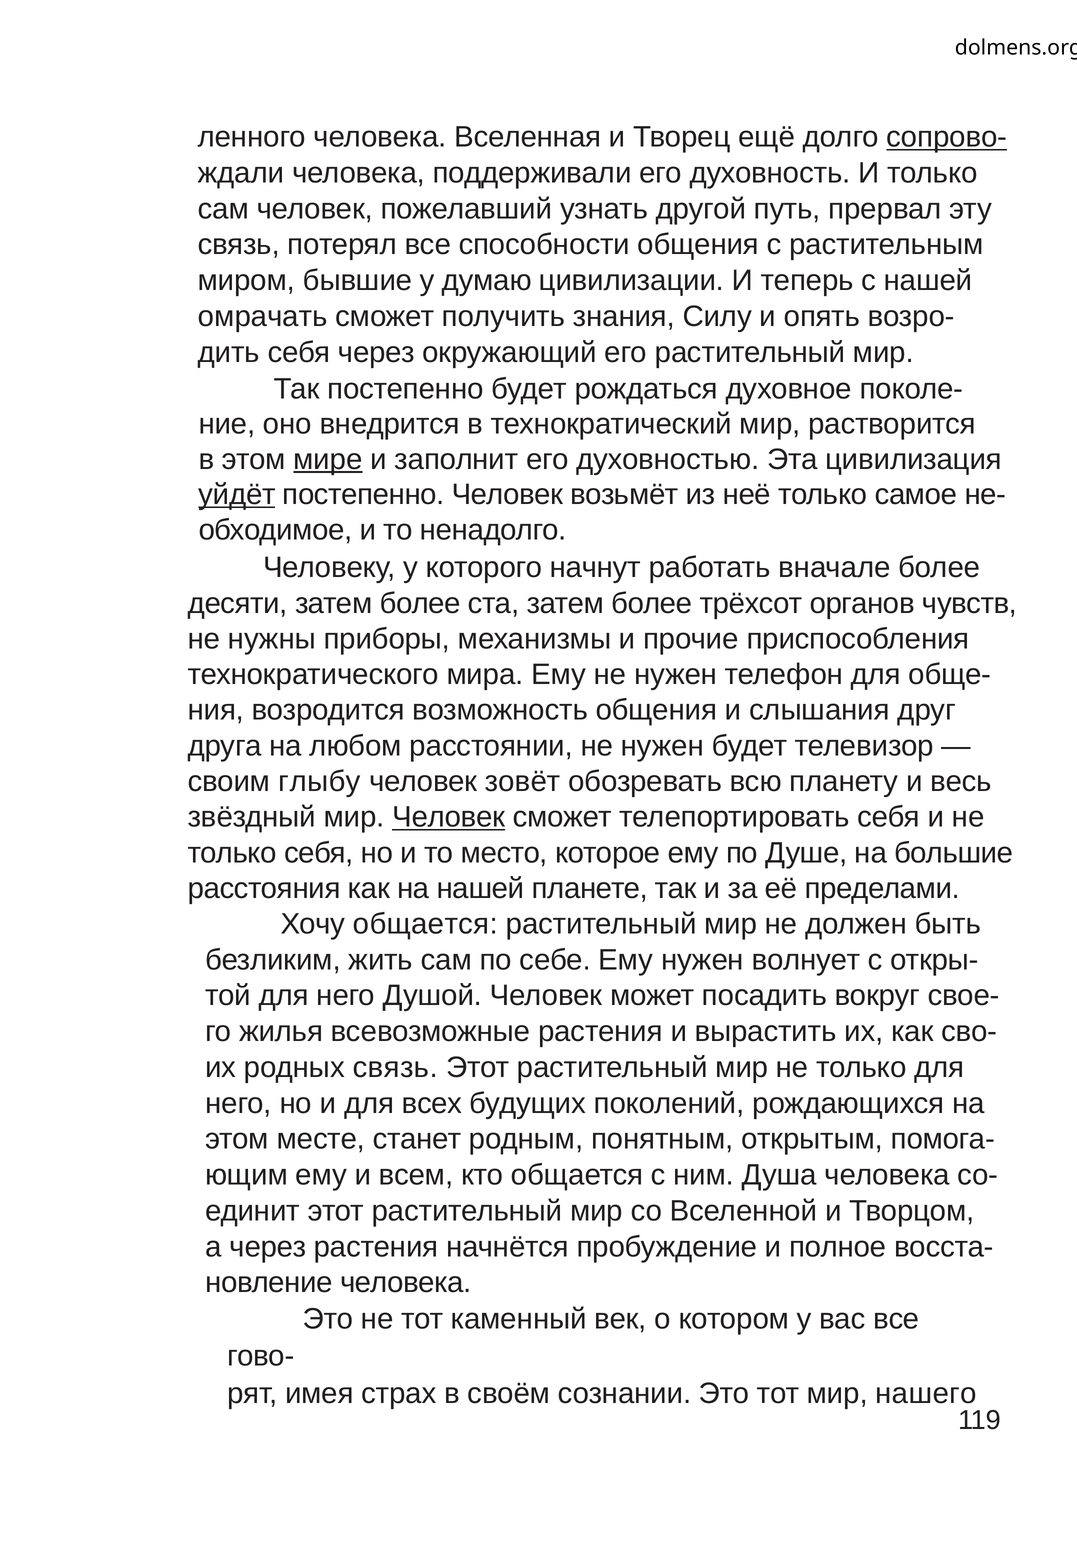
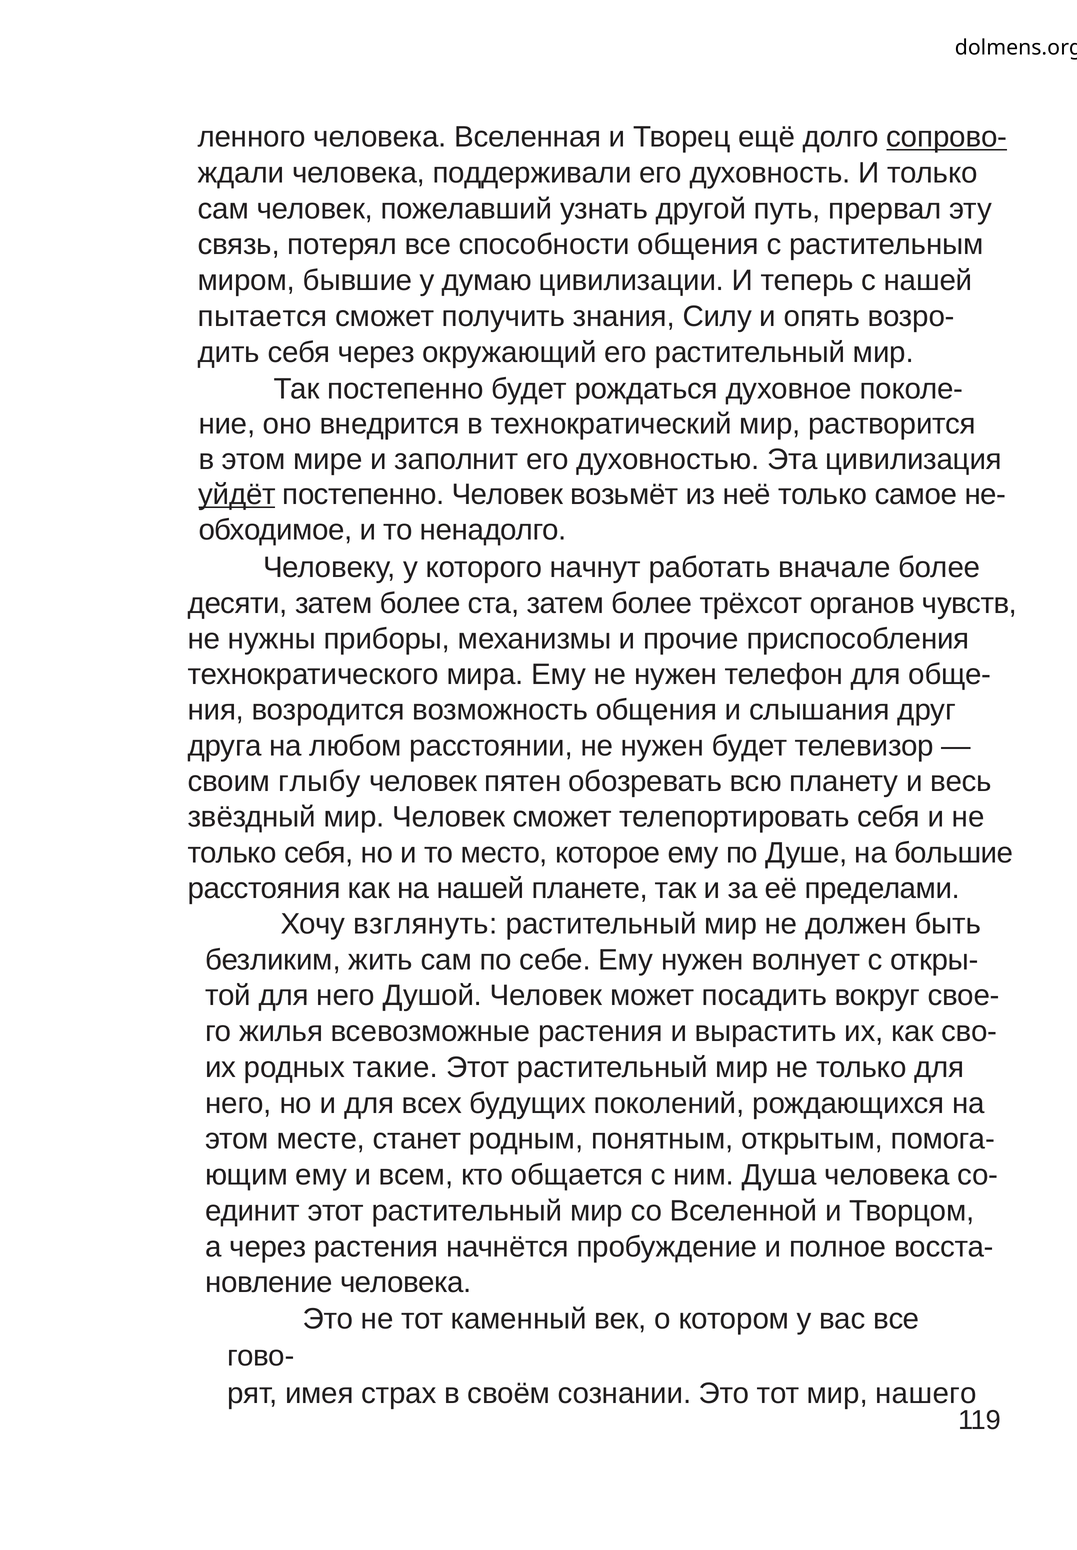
омрачать: омрачать -> пытается (263, 316)
мире underline: present -> none (328, 459)
зовёт: зовёт -> пятен (523, 782)
Человек underline: present -> none (449, 817)
Хочу общается: общается -> взглянуть (425, 924)
родных связь: связь -> такие (395, 1068)
